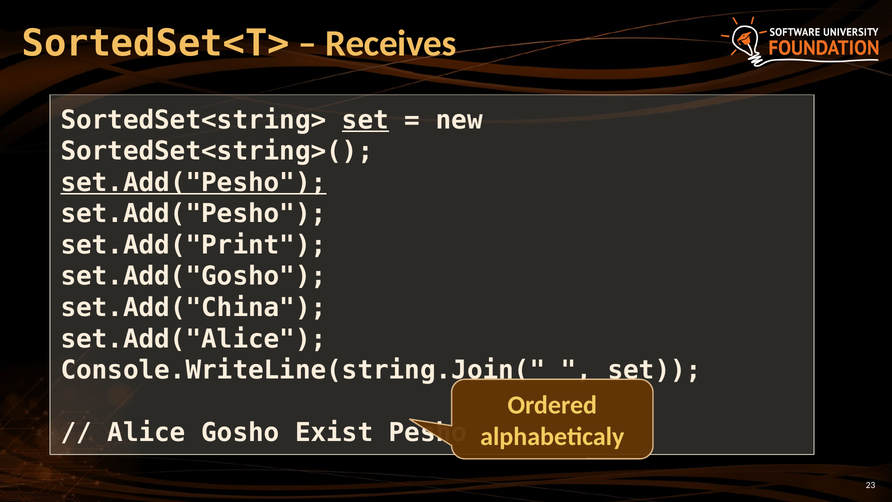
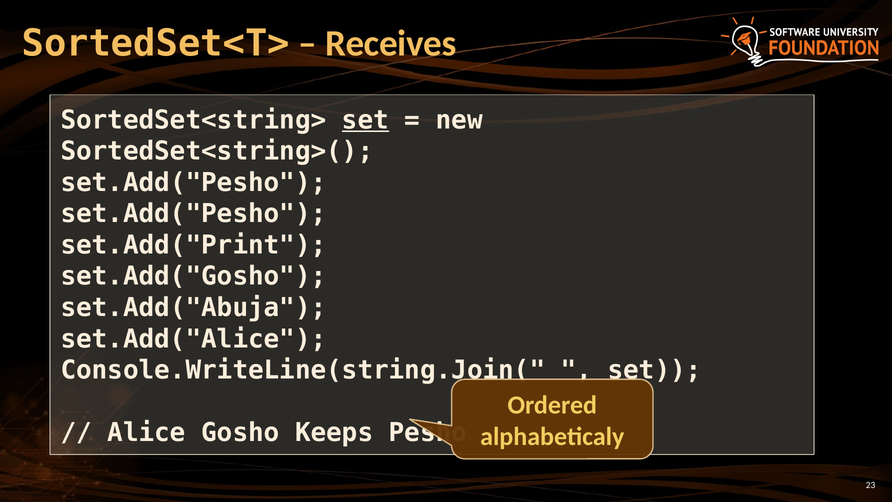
set.Add("Pesho underline: present -> none (193, 183)
set.Add("China: set.Add("China -> set.Add("Abuja (193, 308)
Exist: Exist -> Keeps (334, 433)
